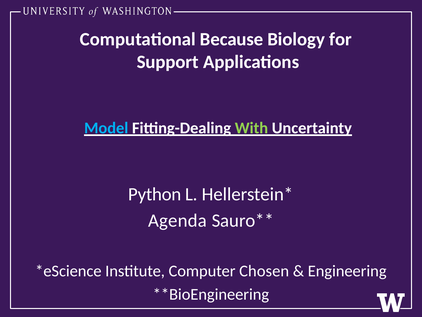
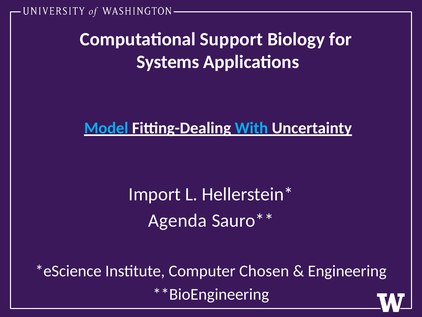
Because: Because -> Support (232, 39)
Support: Support -> Systems (168, 62)
With colour: light green -> light blue (251, 128)
Python: Python -> Import (155, 194)
